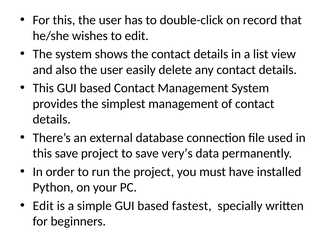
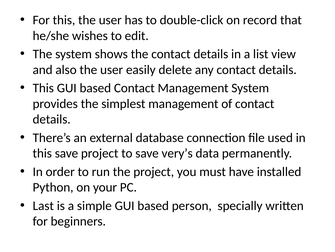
Edit: Edit -> Last (43, 205)
fastest: fastest -> person (192, 205)
